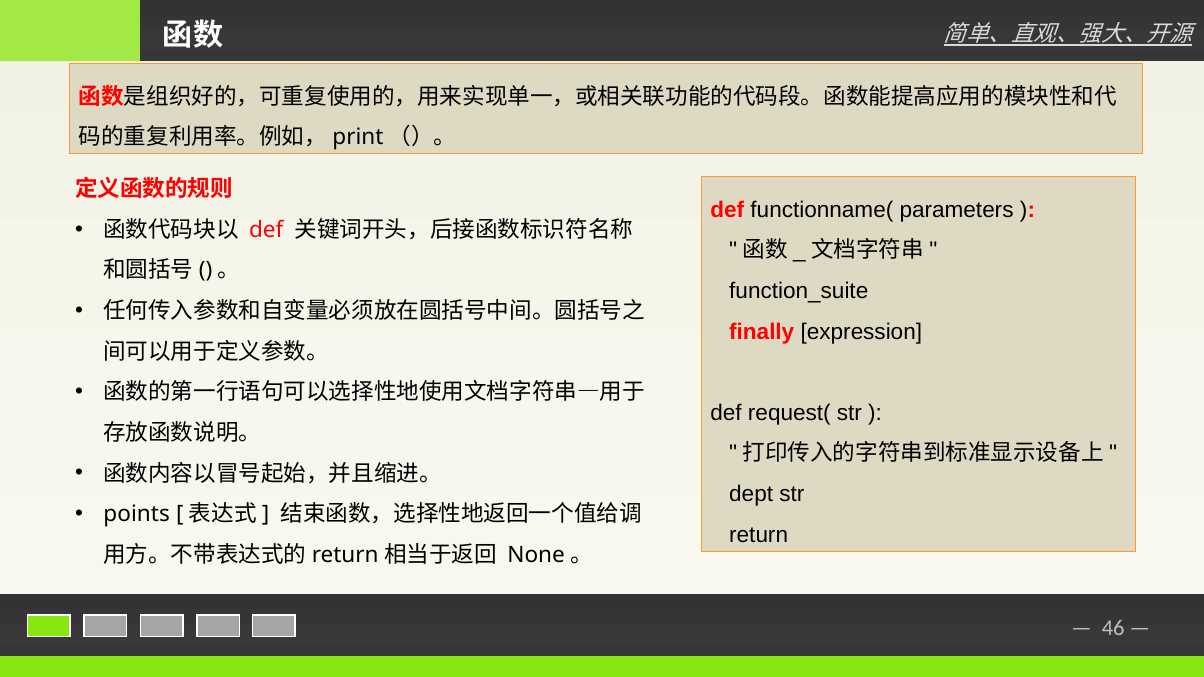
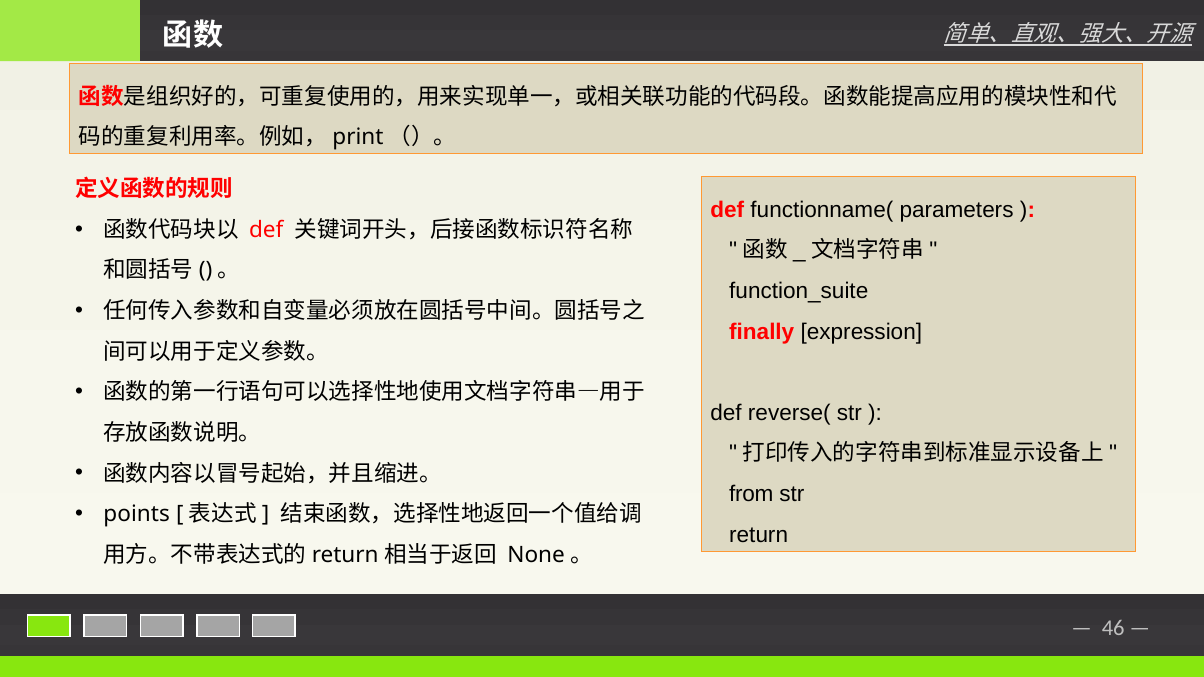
request(: request( -> reverse( (789, 413)
dept: dept -> from (751, 494)
